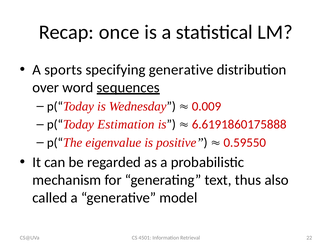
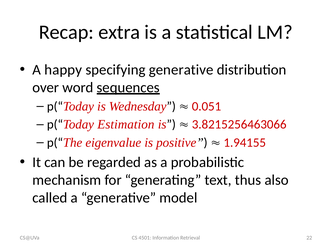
once: once -> extra (119, 32)
sports: sports -> happy (63, 70)
0.009: 0.009 -> 0.051 (207, 106)
6.6191860175888: 6.6191860175888 -> 3.8215256463066 (239, 124)
0.59550: 0.59550 -> 1.94155 (245, 143)
